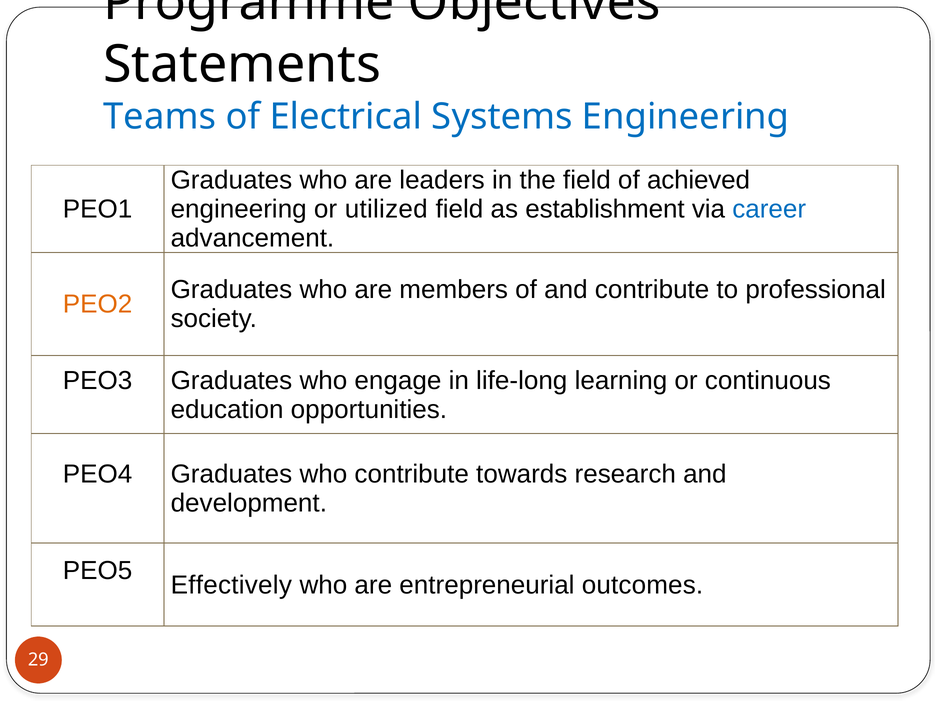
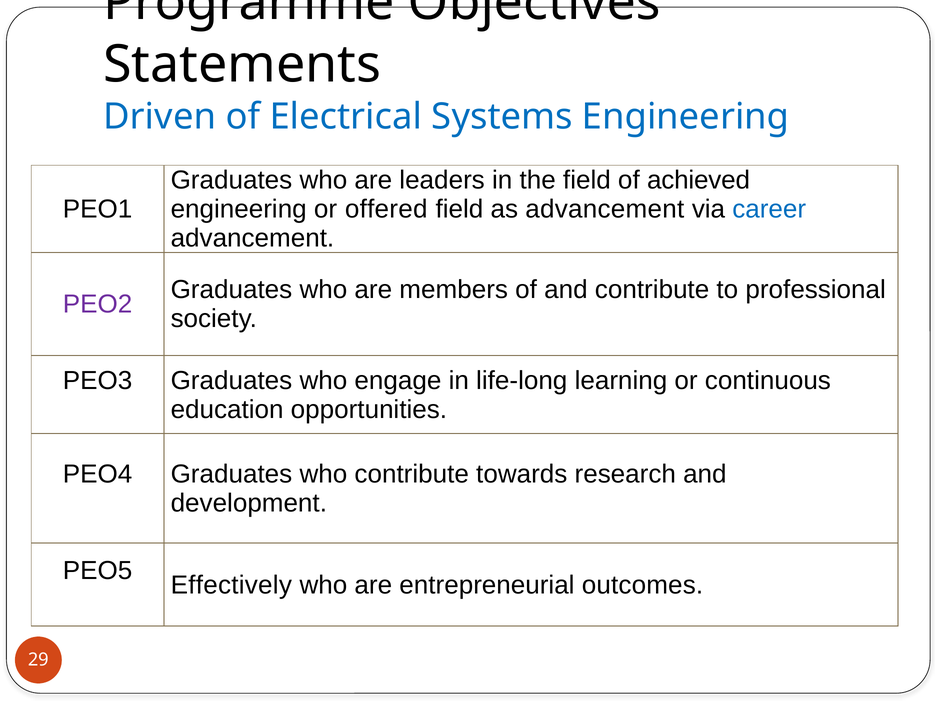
Teams: Teams -> Driven (160, 117)
utilized: utilized -> offered (386, 209)
as establishment: establishment -> advancement (605, 209)
PEO2 colour: orange -> purple (98, 304)
